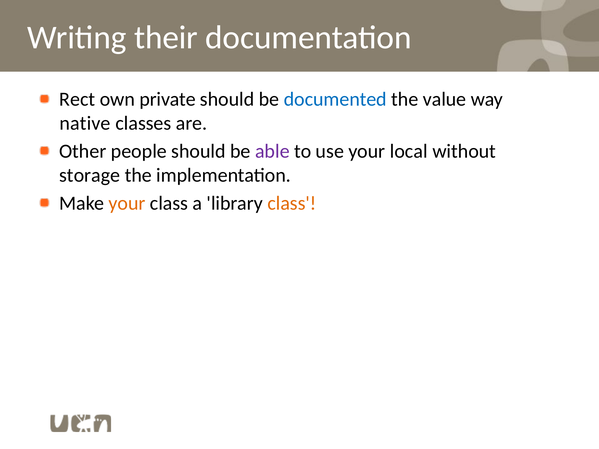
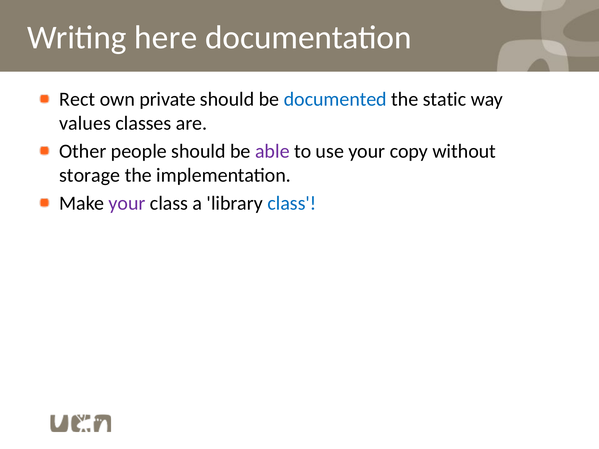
their: their -> here (166, 38)
value: value -> static (445, 99)
native: native -> values (85, 123)
local: local -> copy (409, 151)
your colour: orange -> purple (127, 203)
class colour: orange -> blue (292, 203)
